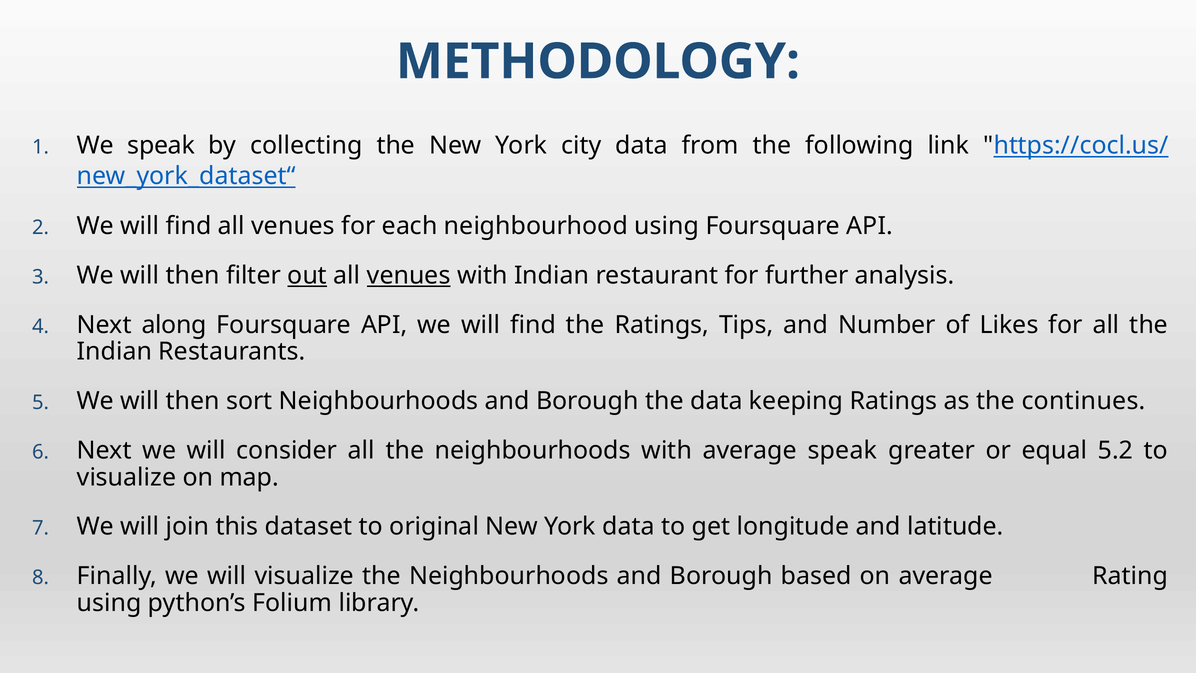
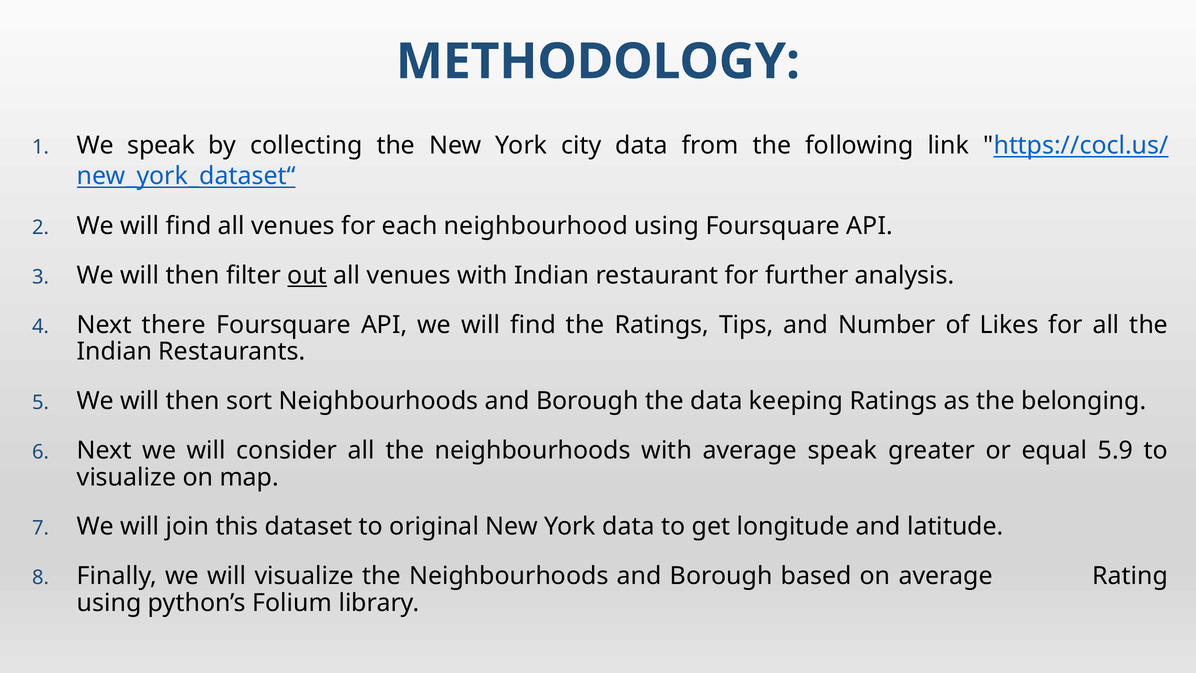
venues underline: present -> none (409, 275)
along: along -> there (174, 325)
continues: continues -> belonging (1084, 401)
5.2: 5.2 -> 5.9 (1115, 450)
